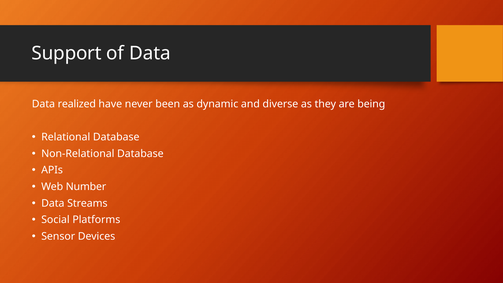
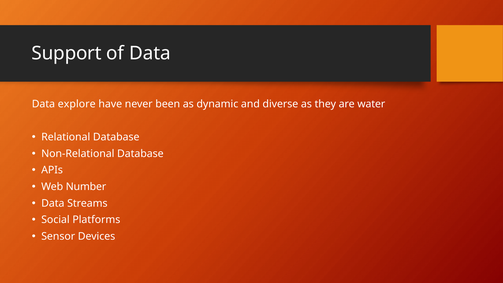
realized: realized -> explore (77, 104)
being: being -> water (371, 104)
